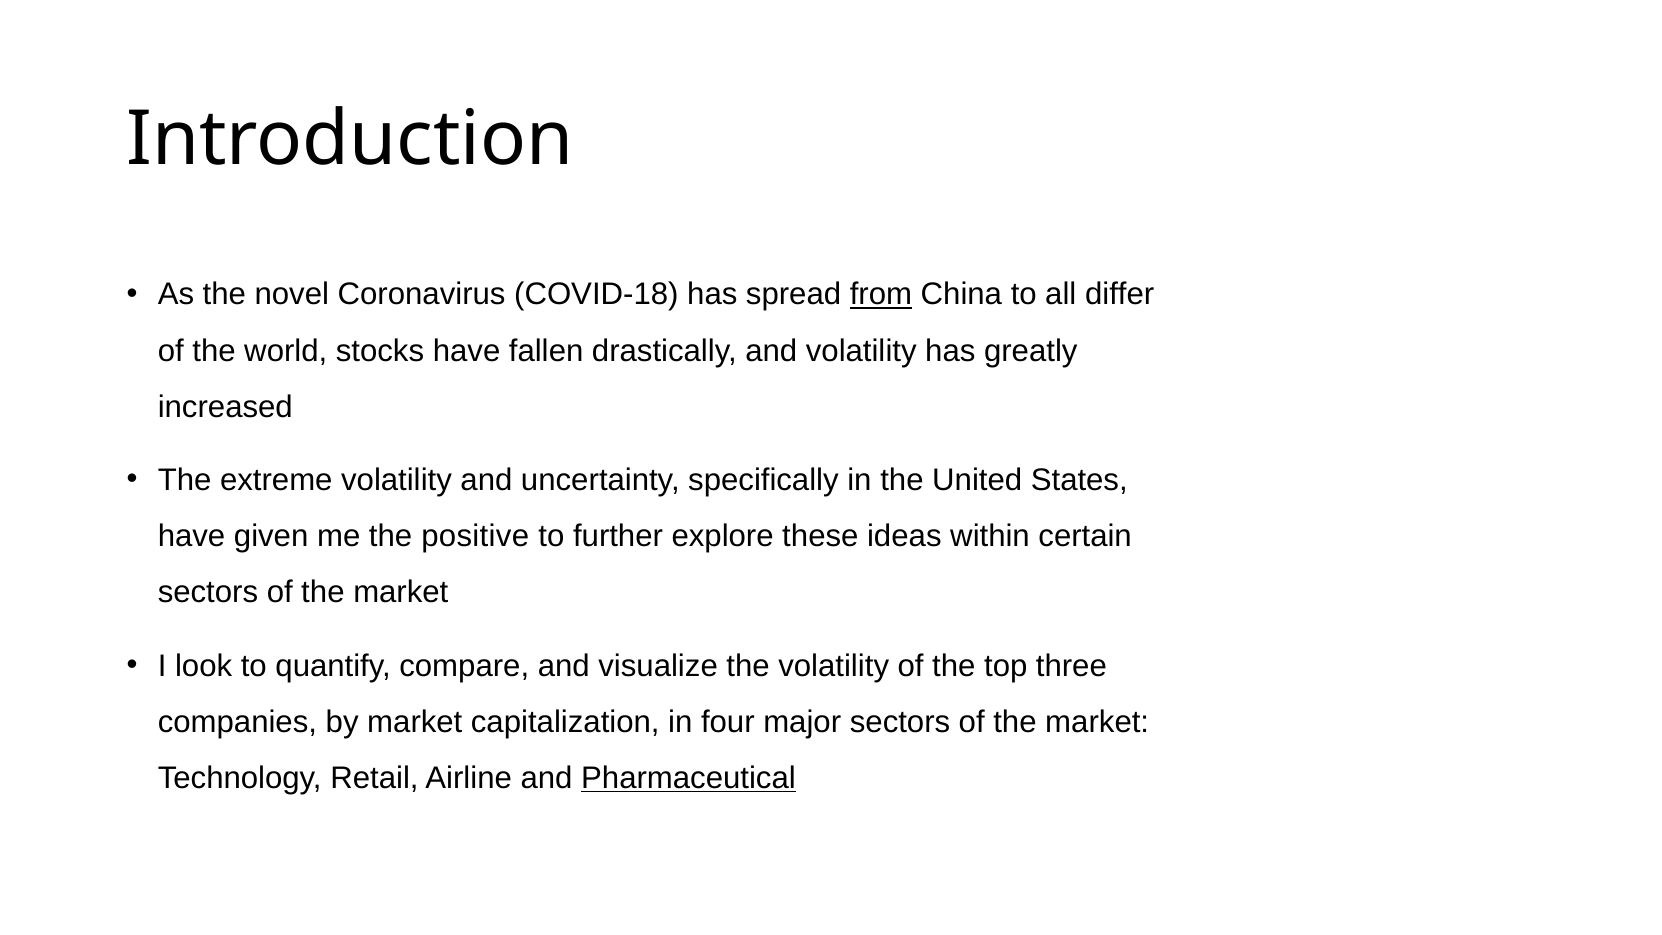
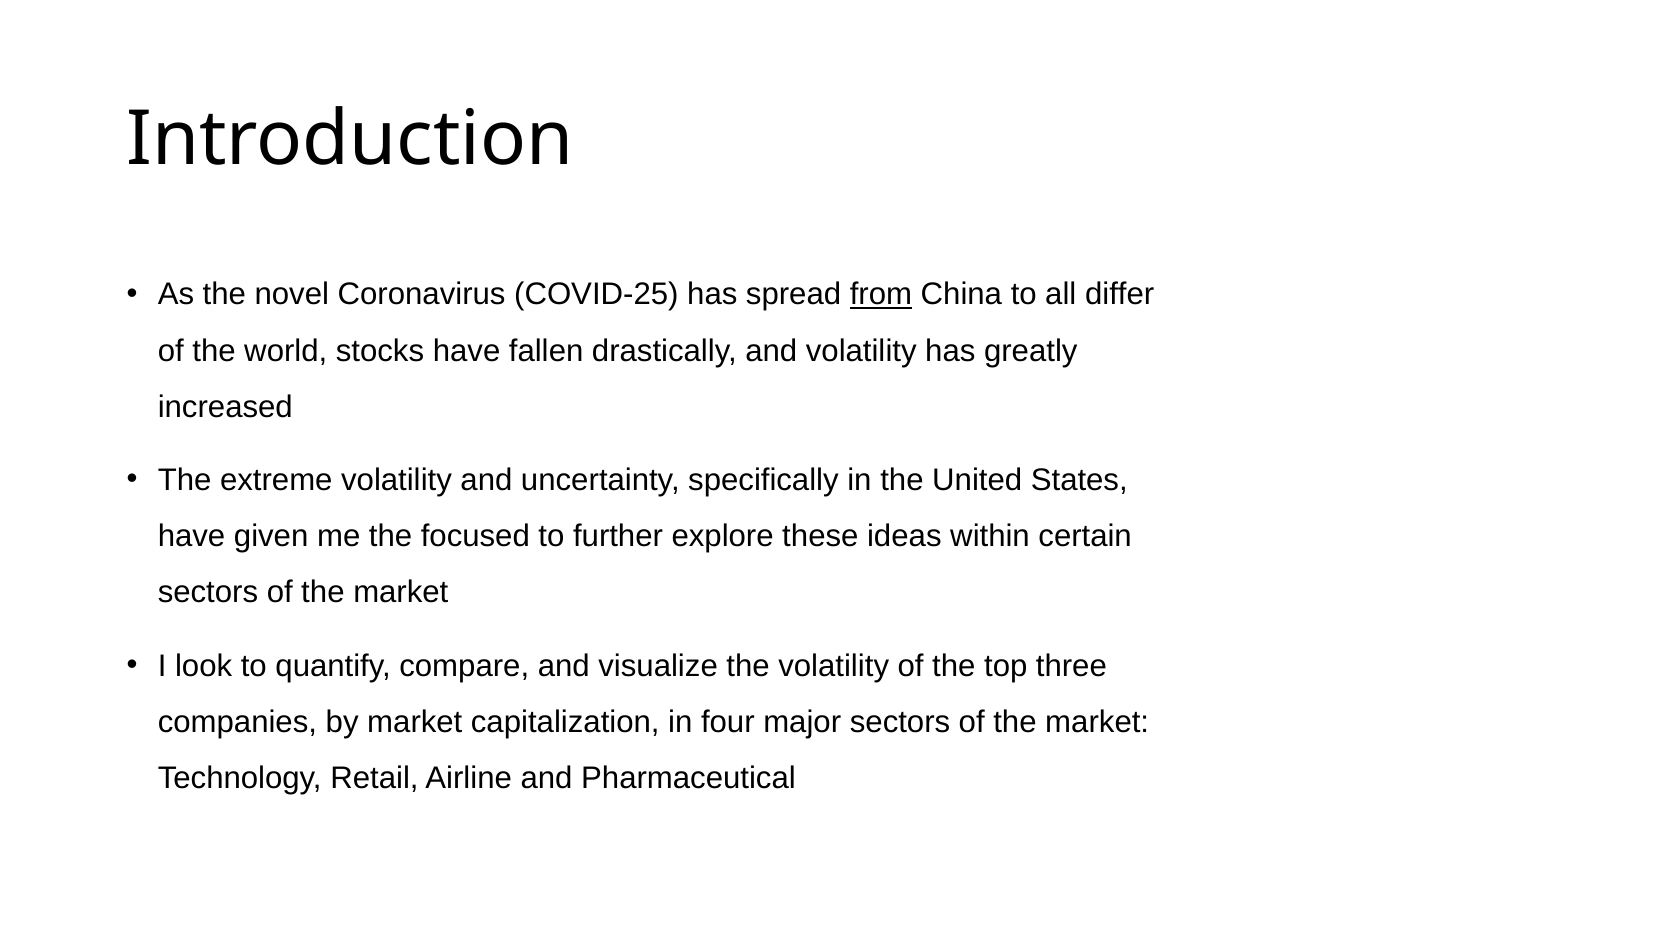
COVID-18: COVID-18 -> COVID-25 (596, 295)
positive: positive -> focused (475, 536)
Pharmaceutical underline: present -> none (689, 778)
